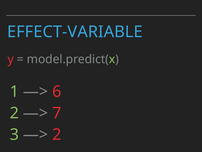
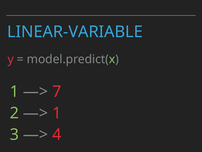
EFFECT-VARIABLE: EFFECT-VARIABLE -> LINEAR-VARIABLE (75, 32)
6: 6 -> 7 (57, 91)
7: 7 -> 1 (57, 113)
2: 2 -> 4 (57, 134)
